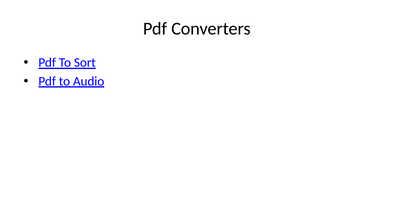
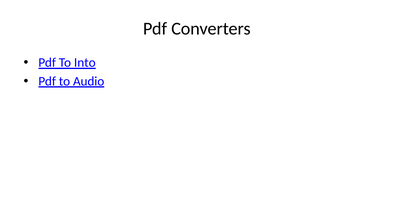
Sort: Sort -> Into (85, 62)
